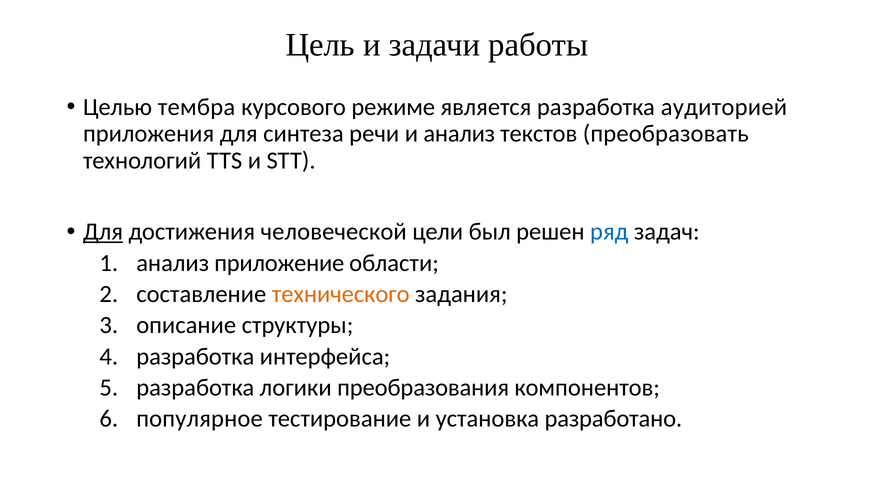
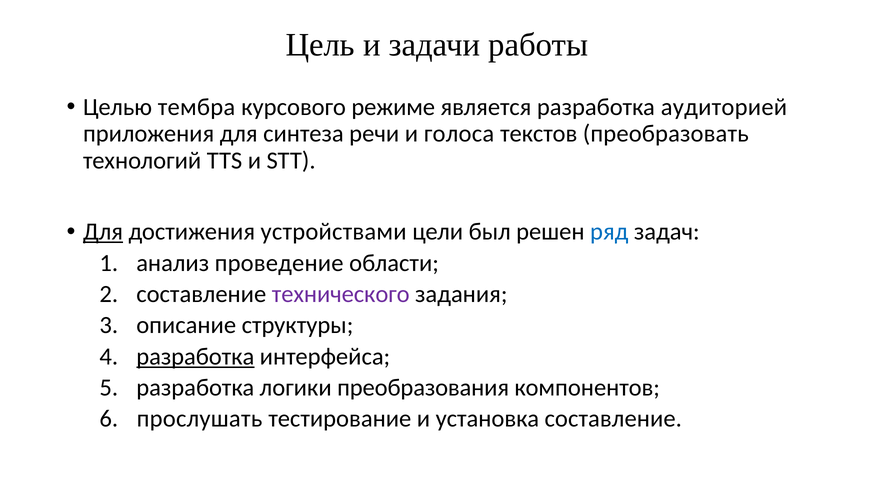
и анализ: анализ -> голоса (459, 134)
человеческой: человеческой -> устройствами (334, 232)
приложение: приложение -> проведение (279, 263)
технического colour: orange -> purple (341, 294)
разработка underline: none -> present (195, 356)
популярное: популярное -> прослушать (199, 418)
установка разработано: разработано -> составление (613, 418)
